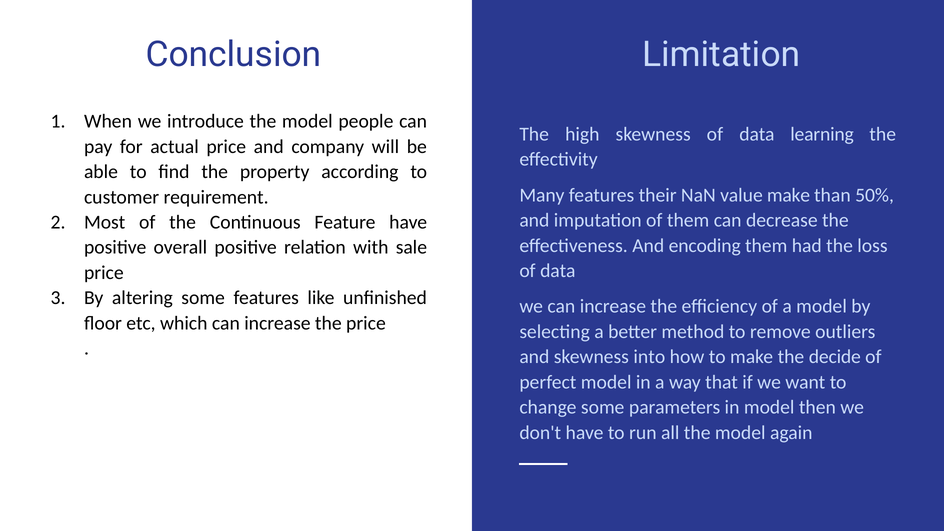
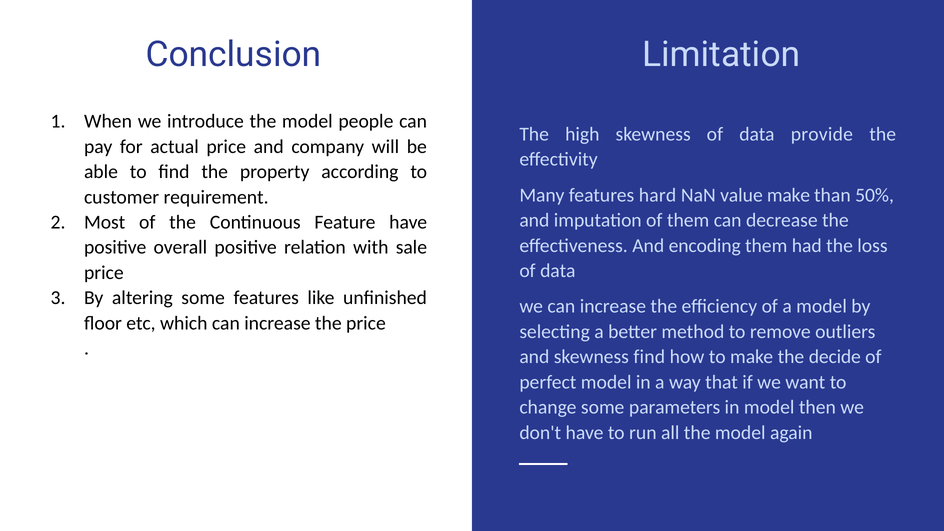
learning: learning -> provide (822, 134)
their: their -> hard (658, 195)
skewness into: into -> find (649, 357)
